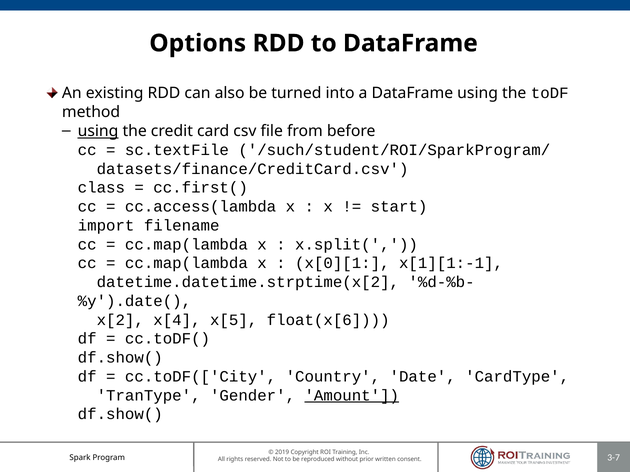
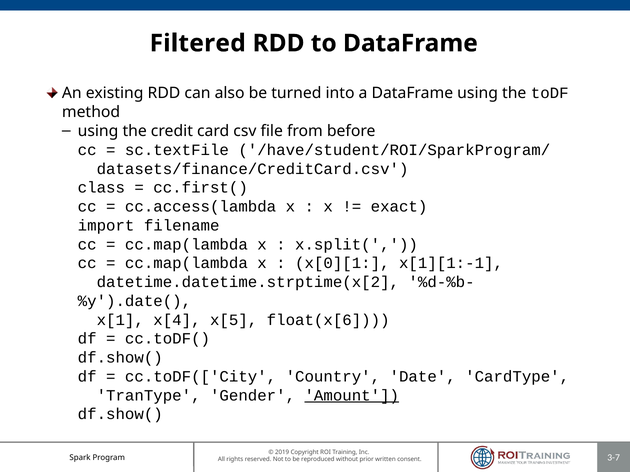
Options: Options -> Filtered (198, 43)
using underline: present -> none (98, 131)
/such/student/ROI/SparkProgram/: /such/student/ROI/SparkProgram/ -> /have/student/ROI/SparkProgram/ (394, 150)
start: start -> exact (399, 207)
x[2: x[2 -> x[1 (120, 320)
